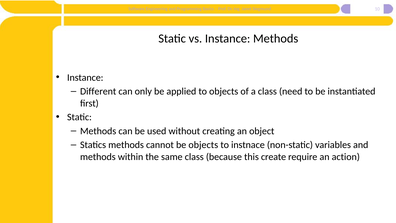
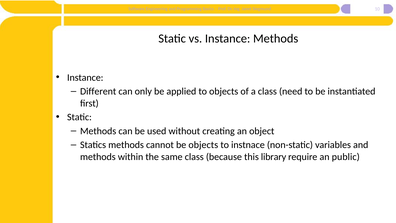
create: create -> library (274, 157)
action: action -> public (346, 157)
